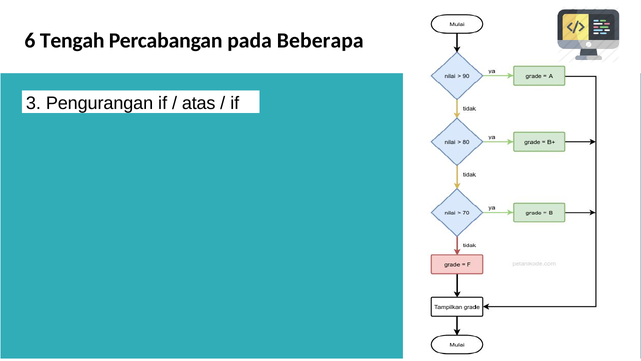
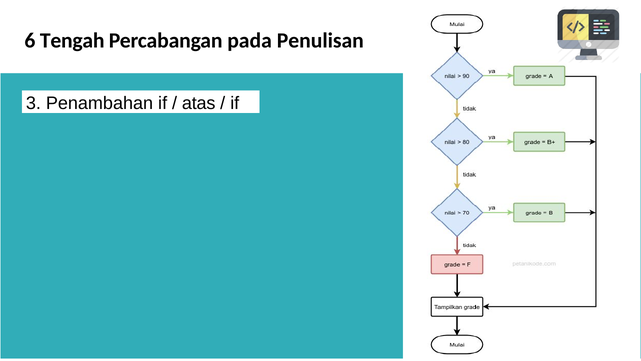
Beberapa: Beberapa -> Penulisan (320, 40)
Pengurangan: Pengurangan -> Penambahan (100, 103)
